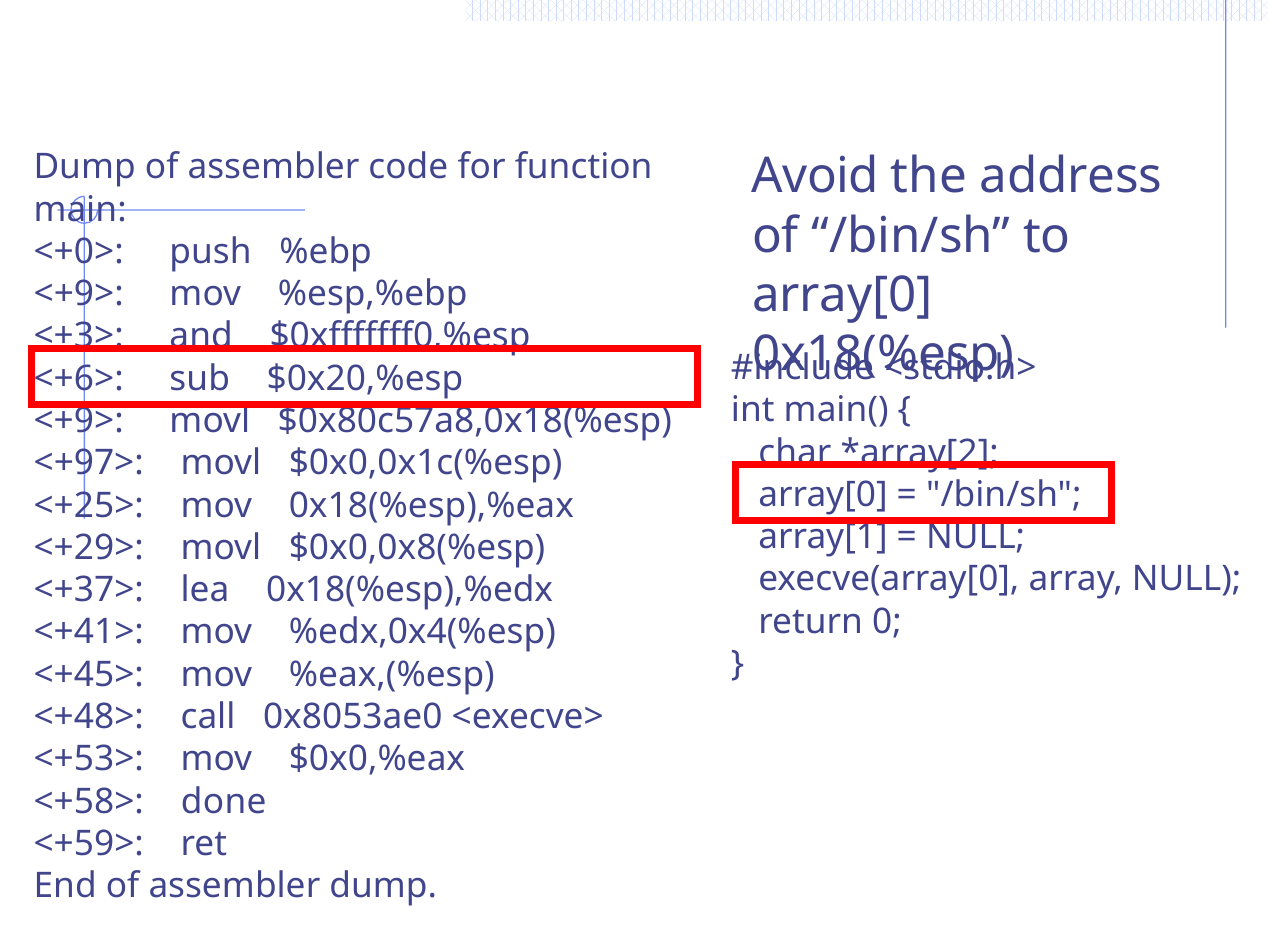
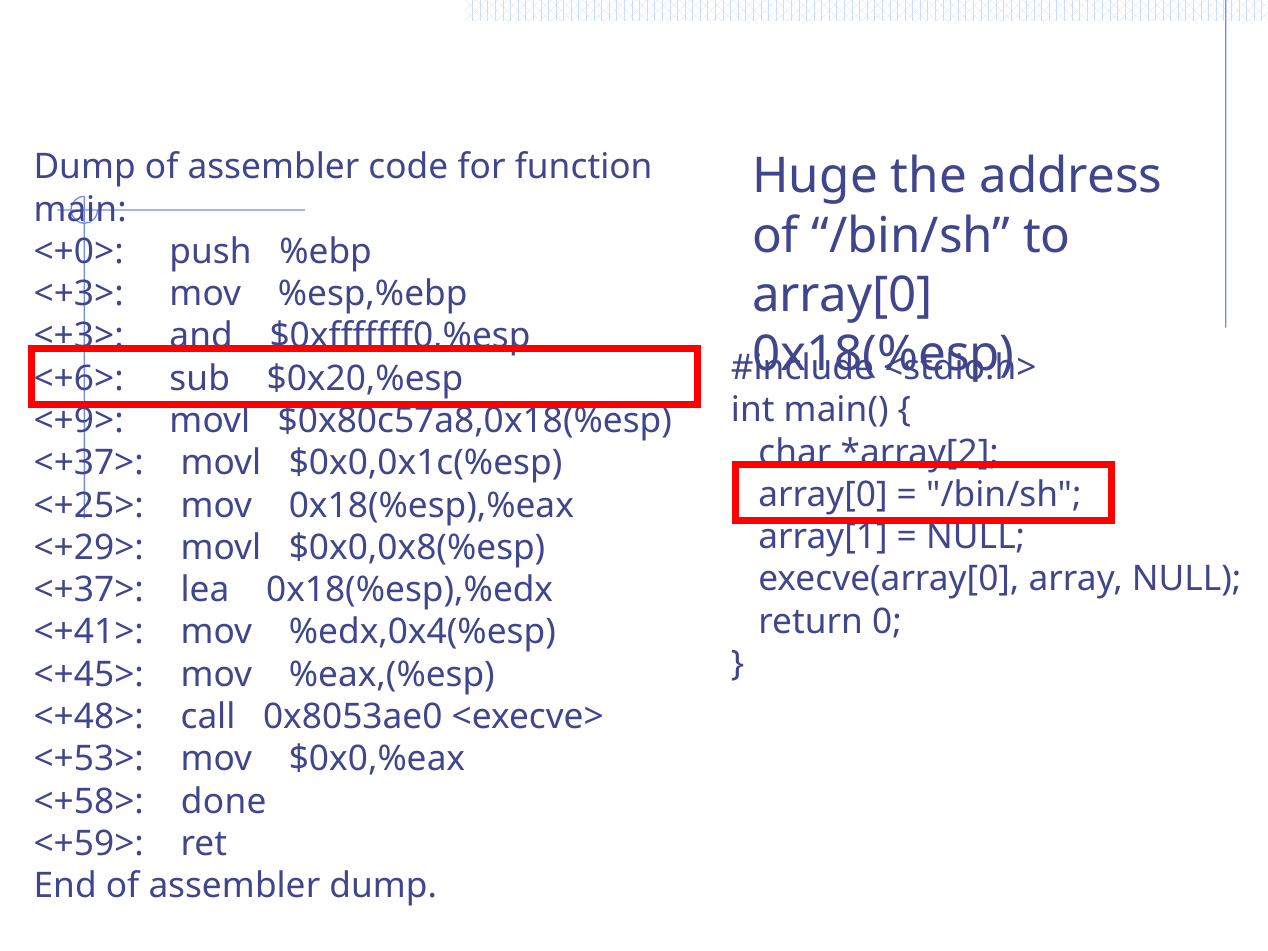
Avoid: Avoid -> Huge (815, 177)
<+9>: <+9> -> <+3> (79, 294)
<+97>: <+97> -> <+37> (89, 463)
